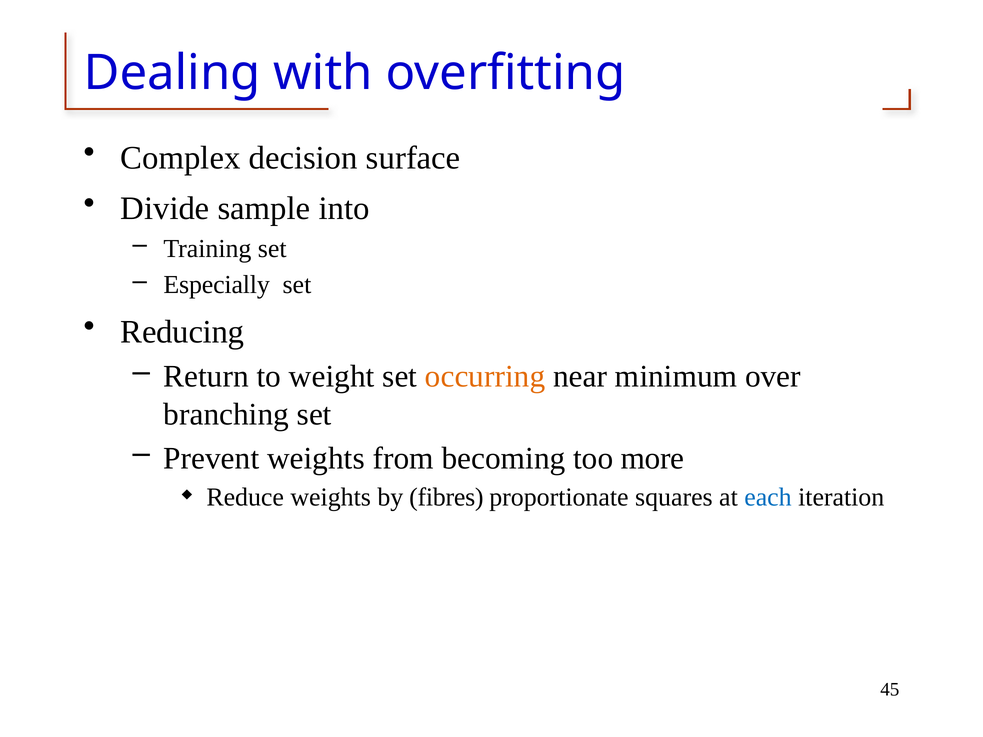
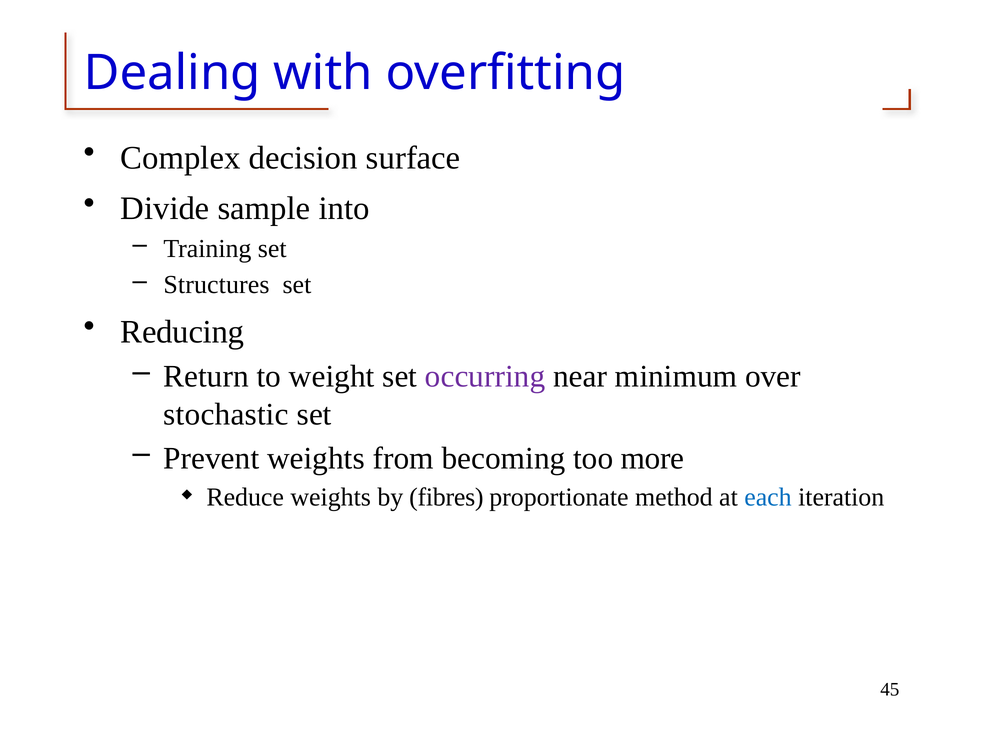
Especially: Especially -> Structures (217, 285)
occurring colour: orange -> purple (485, 377)
branching: branching -> stochastic (226, 414)
squares: squares -> method (674, 498)
